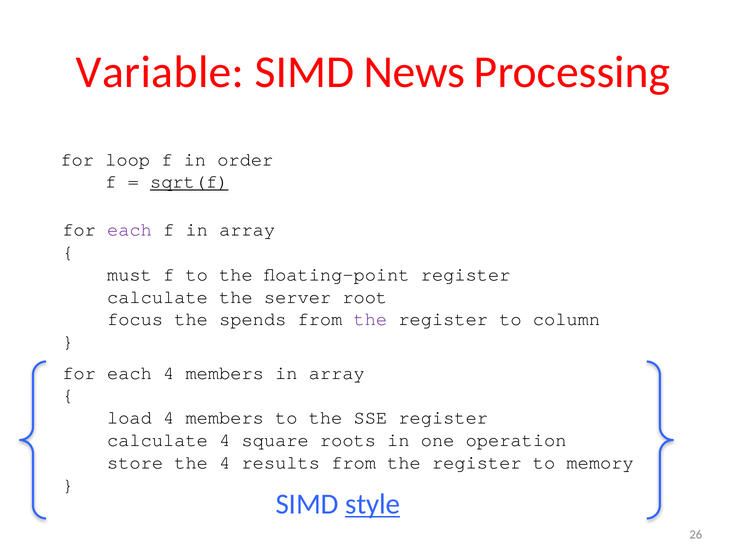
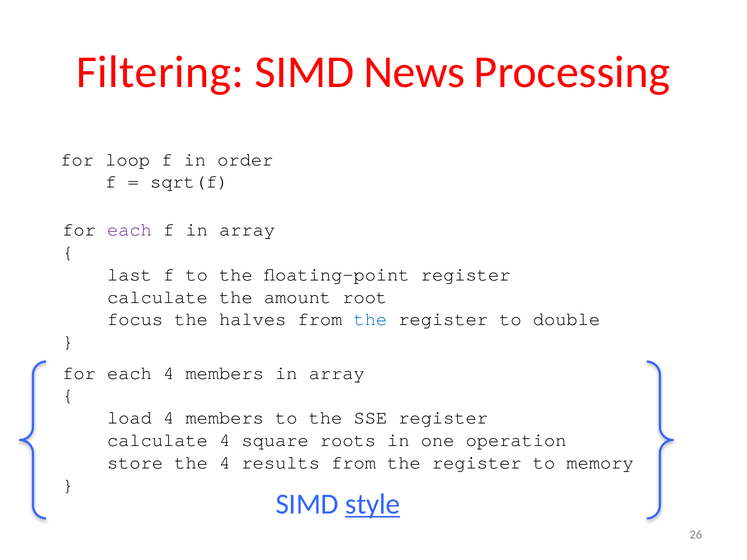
Variable: Variable -> Filtering (160, 72)
sqrt(f underline: present -> none (189, 182)
must: must -> last (129, 275)
server: server -> amount (298, 297)
spends: spends -> halves (253, 319)
the colour: purple -> blue (370, 319)
column: column -> double (566, 319)
